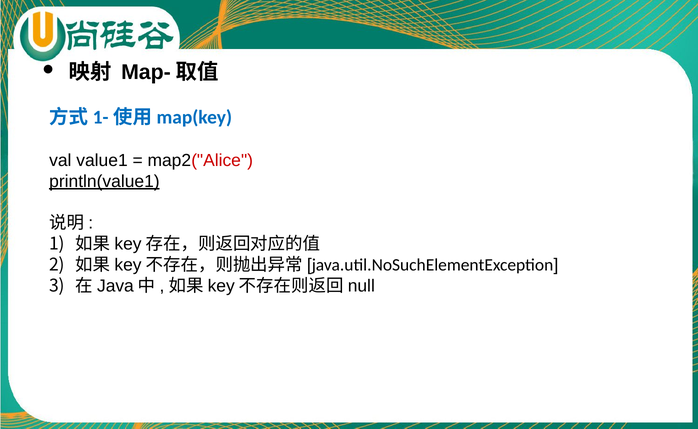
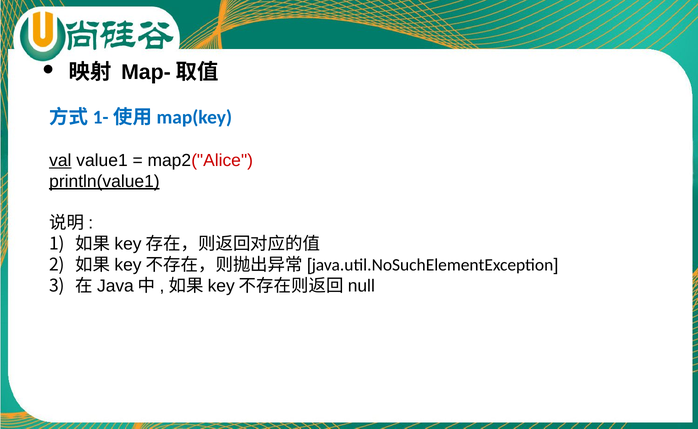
val underline: none -> present (60, 160)
